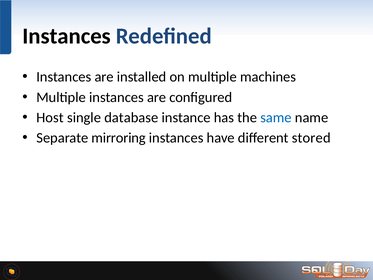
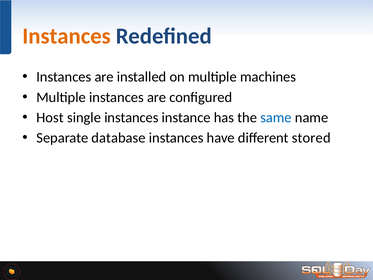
Instances colour: black -> orange (67, 36)
single database: database -> instances (131, 118)
mirroring: mirroring -> database (119, 138)
